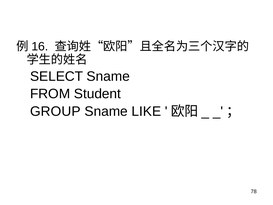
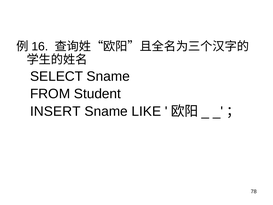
GROUP: GROUP -> INSERT (55, 111)
